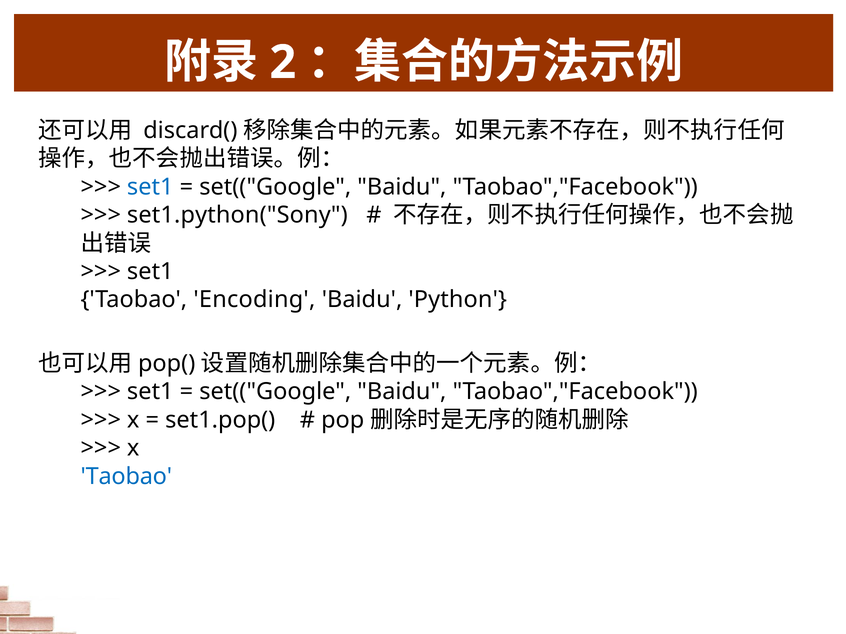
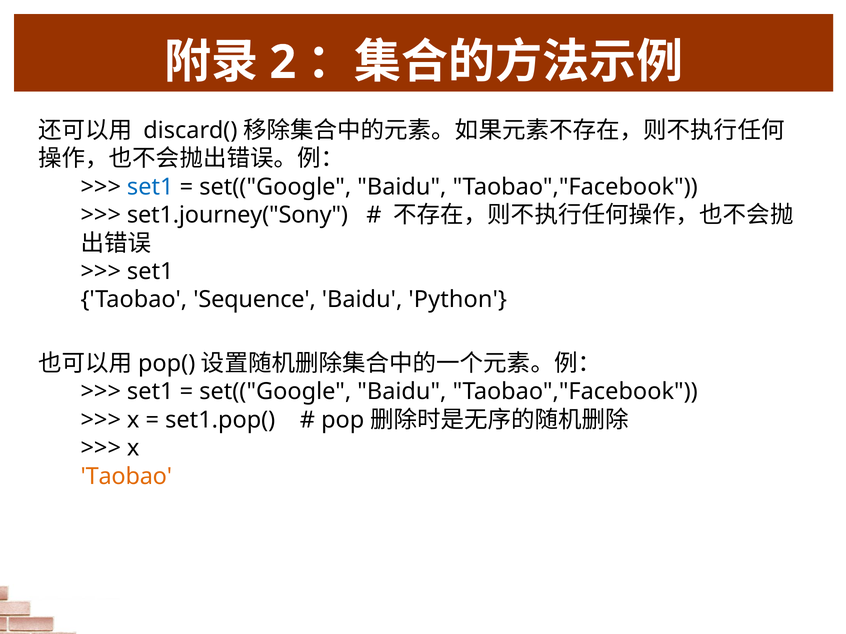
set1.python("Sony: set1.python("Sony -> set1.journey("Sony (238, 215)
Encoding: Encoding -> Sequence (255, 300)
Taobao colour: blue -> orange (126, 477)
